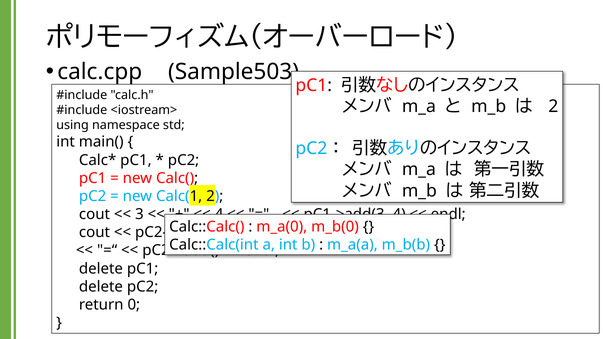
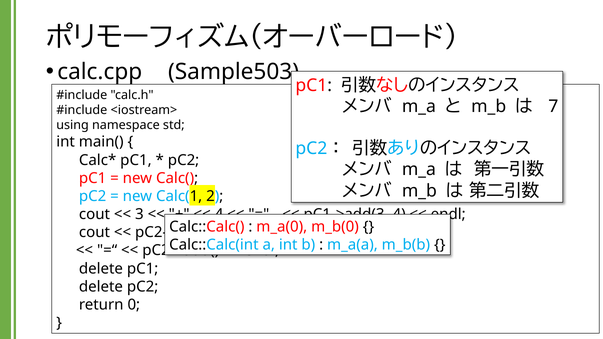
2: 2 -> 7 (553, 106)
